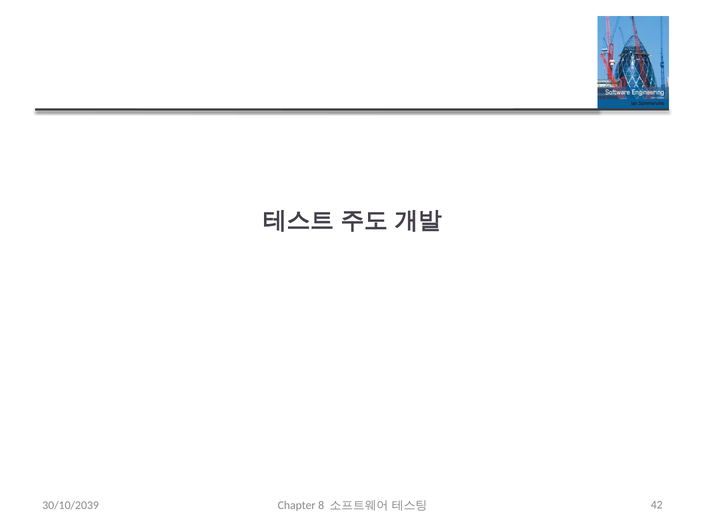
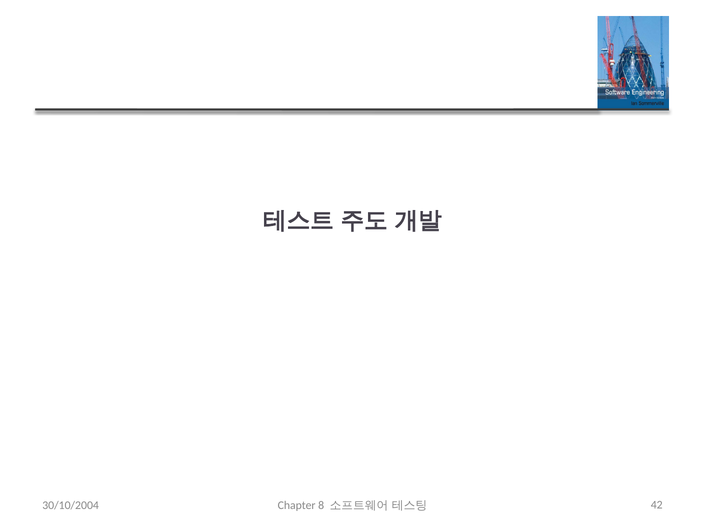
30/10/2039: 30/10/2039 -> 30/10/2004 (71, 505)
